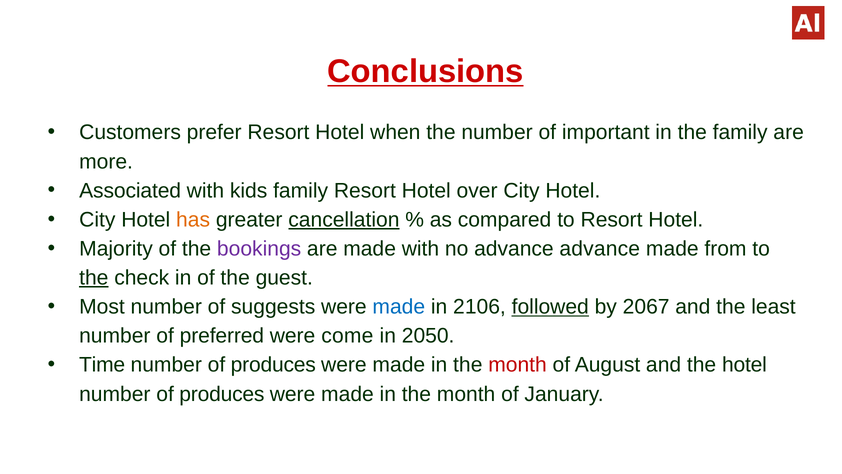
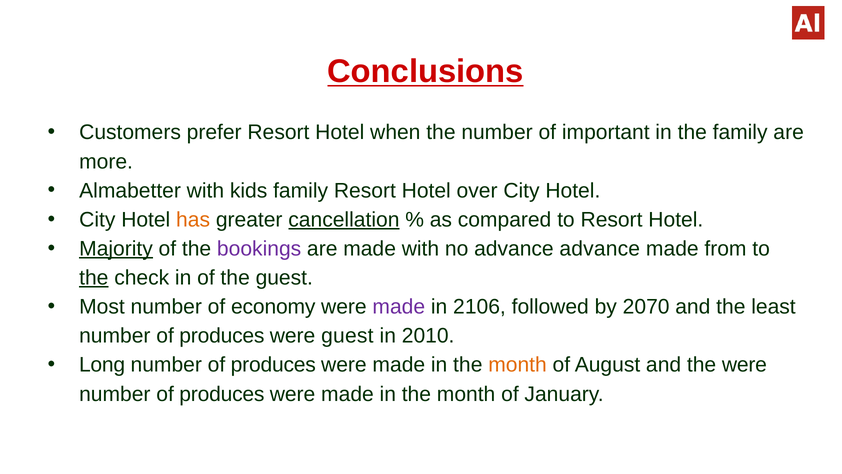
Associated: Associated -> Almabetter (130, 190)
Majority underline: none -> present (116, 249)
suggests: suggests -> economy (273, 307)
made colour: blue -> purple (399, 307)
followed underline: present -> none (550, 307)
2067: 2067 -> 2070 (646, 307)
preferred: preferred -> produces (222, 336)
were come: come -> guest (347, 336)
2050: 2050 -> 2010 (428, 336)
Time: Time -> Long (102, 365)
month colour: red -> orange (518, 365)
the hotel: hotel -> were (744, 365)
